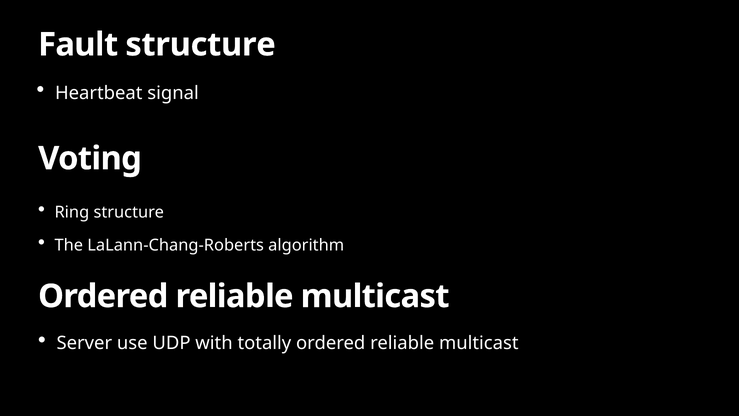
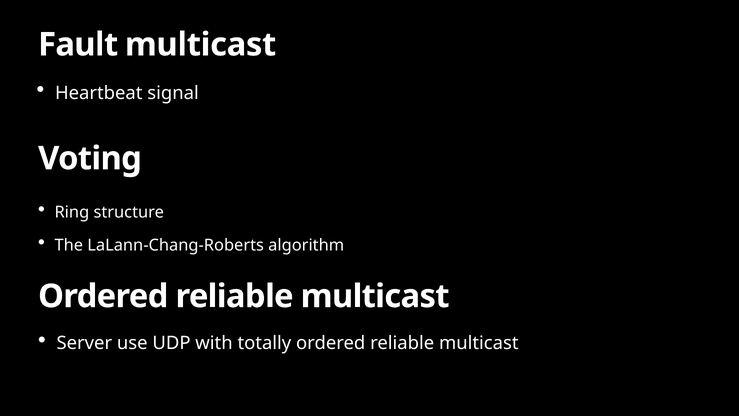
Fault structure: structure -> multicast (201, 45)
